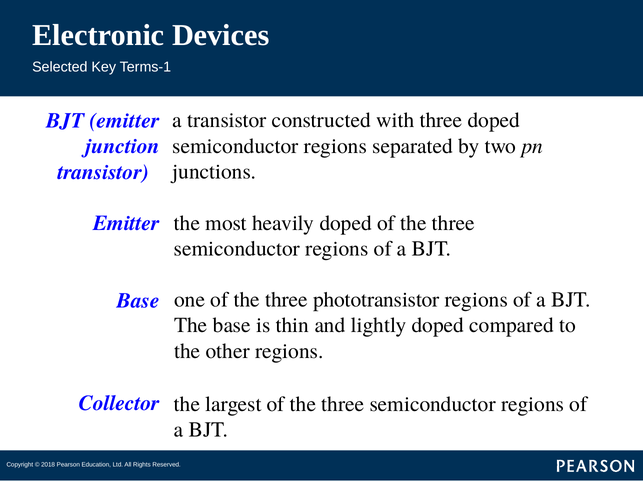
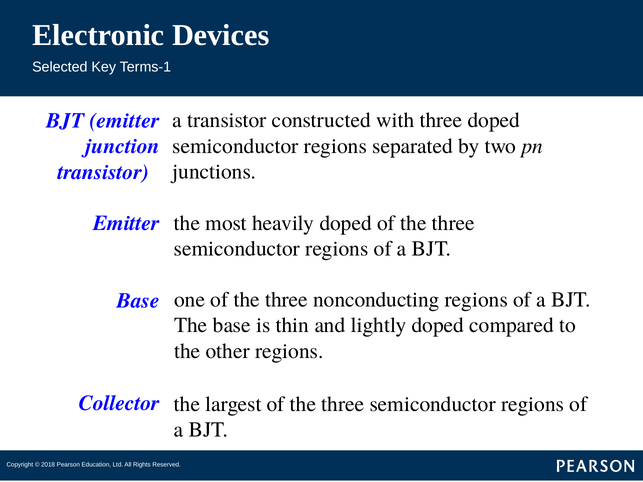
phototransistor: phototransistor -> nonconducting (376, 300)
